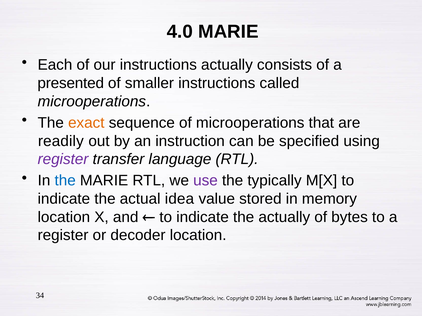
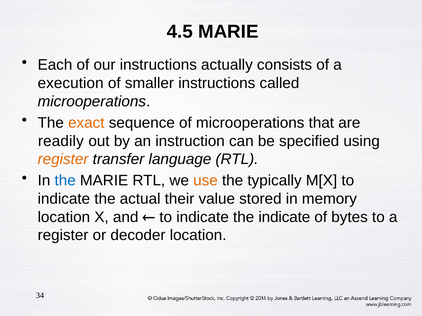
4.0: 4.0 -> 4.5 (180, 32)
presented: presented -> execution (71, 83)
register colour: purple -> orange (63, 159)
use colour: purple -> orange (205, 181)
idea: idea -> their (180, 199)
the actually: actually -> indicate (284, 217)
